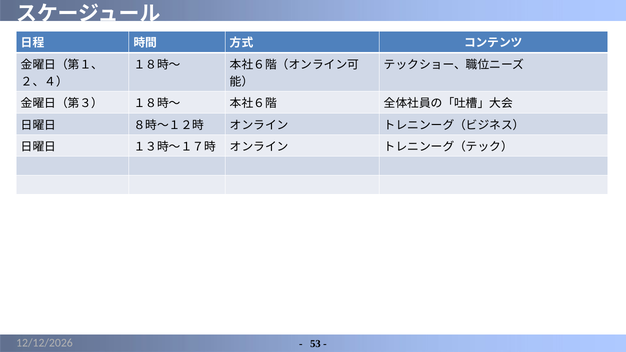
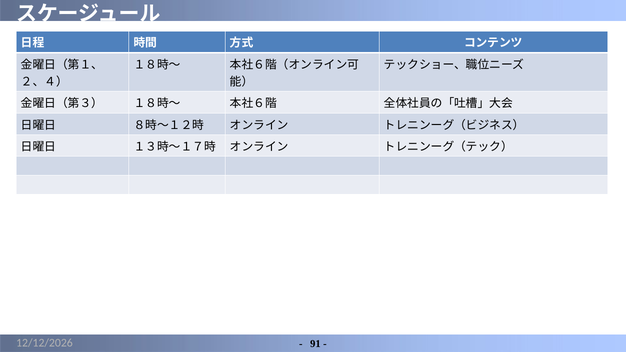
53: 53 -> 91 (315, 344)
